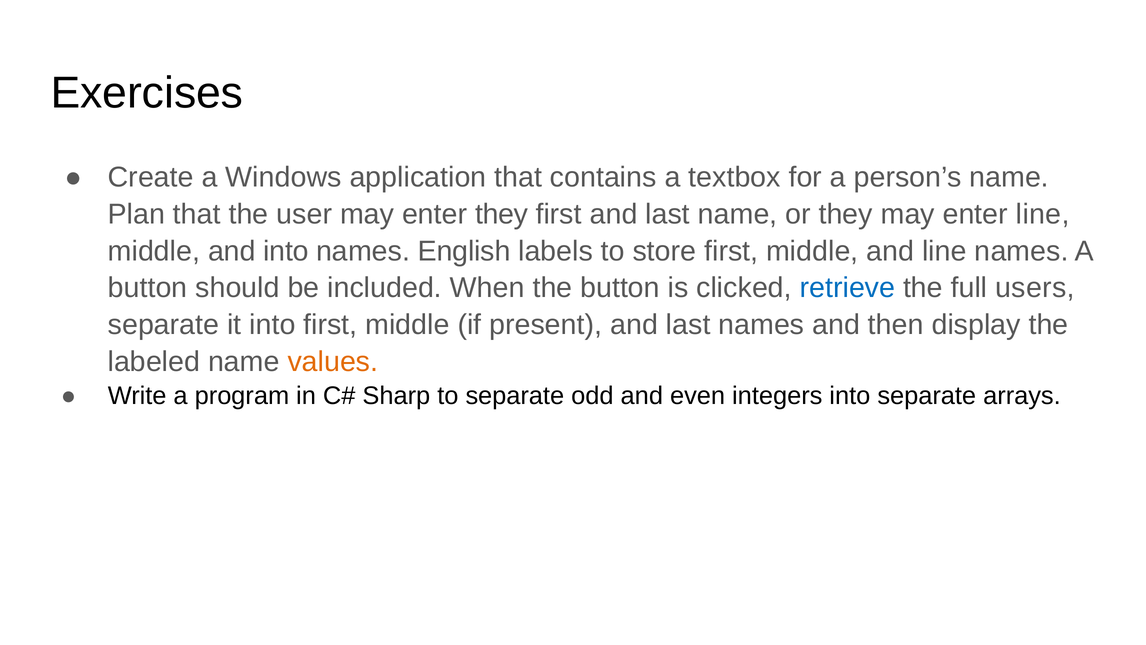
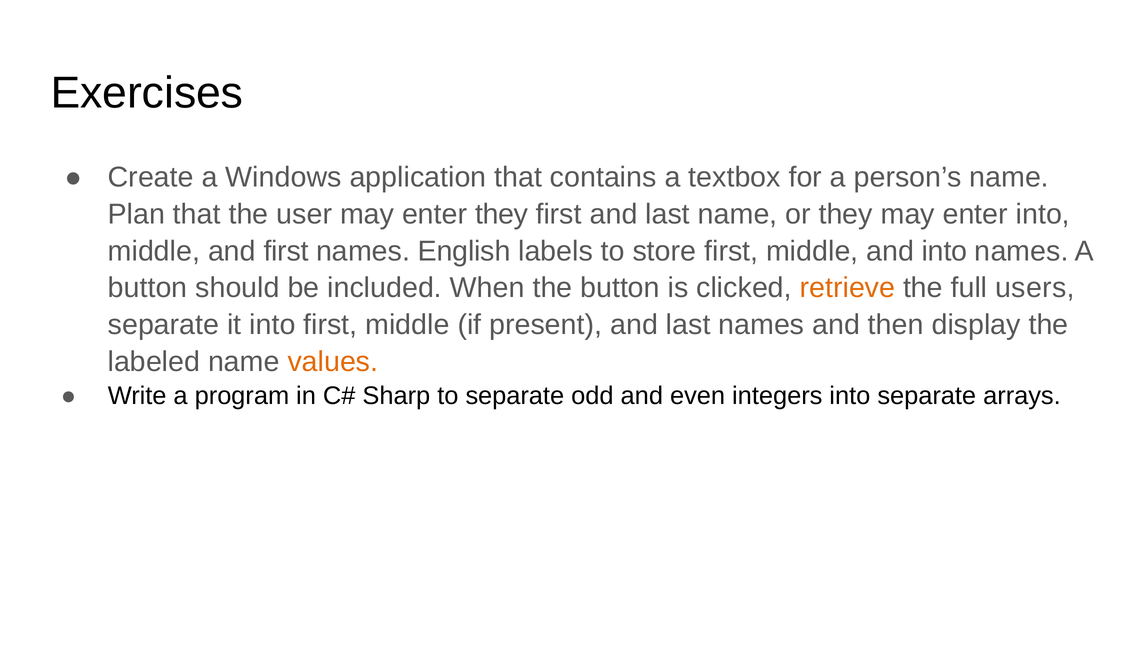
enter line: line -> into (1043, 214)
and into: into -> first (286, 251)
and line: line -> into (944, 251)
retrieve colour: blue -> orange (847, 288)
